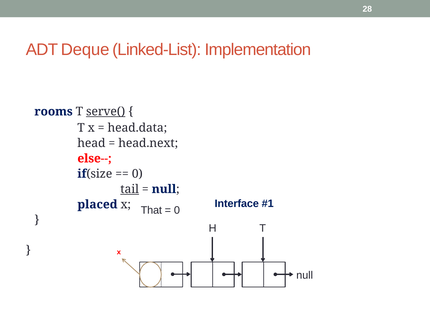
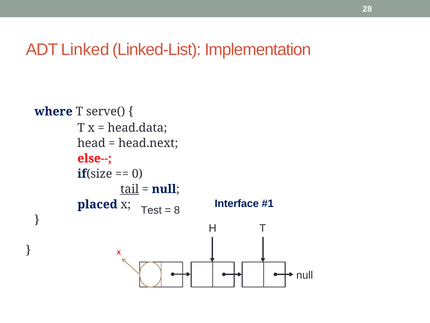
Deque: Deque -> Linked (85, 50)
rooms: rooms -> where (53, 111)
serve( underline: present -> none (106, 111)
That: That -> Test (151, 210)
0: 0 -> 8 (177, 210)
